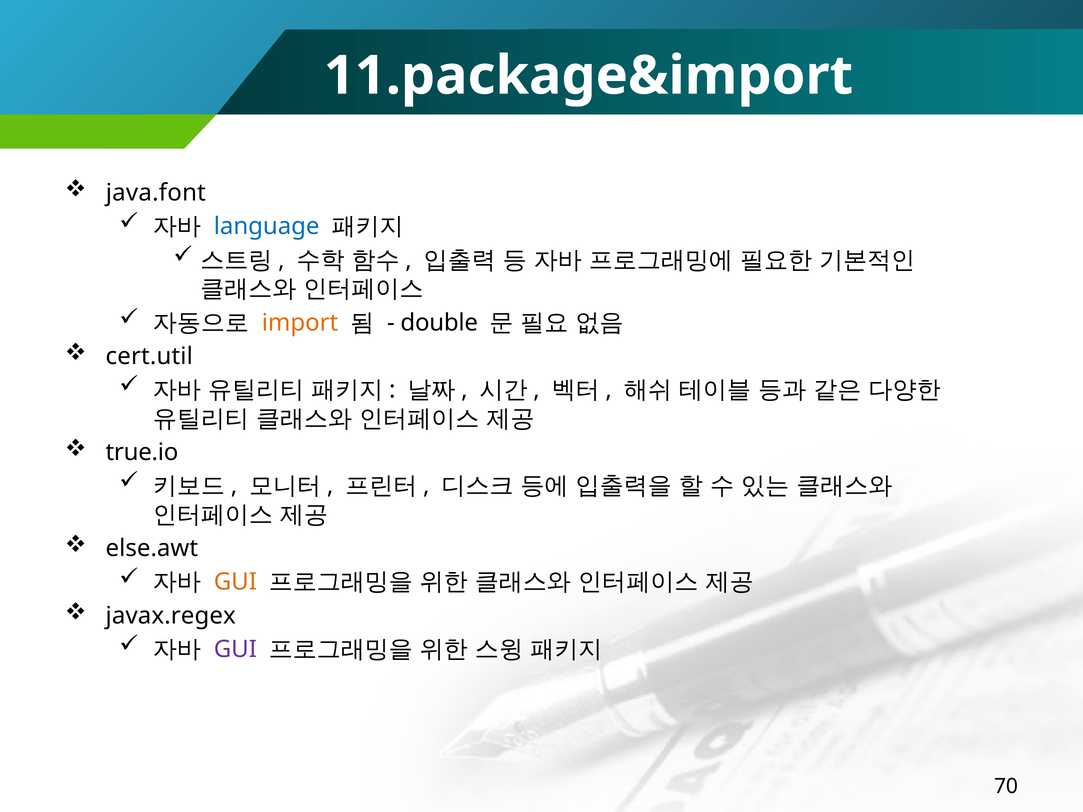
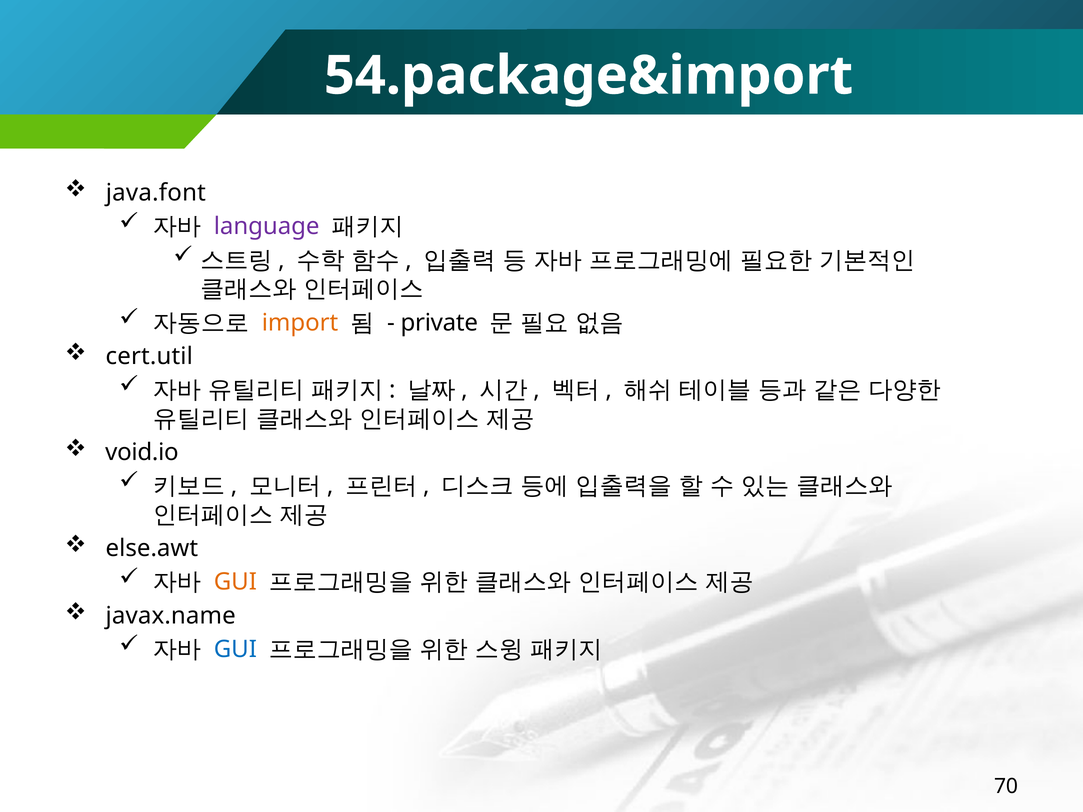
11.package&import: 11.package&import -> 54.package&import (588, 76)
language colour: blue -> purple (267, 227)
double: double -> private (439, 323)
true.io: true.io -> void.io (142, 452)
javax.regex: javax.regex -> javax.name (171, 616)
GUI colour: purple -> blue (235, 649)
